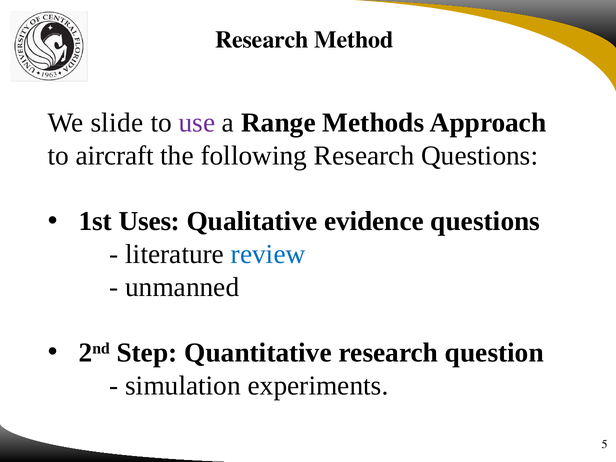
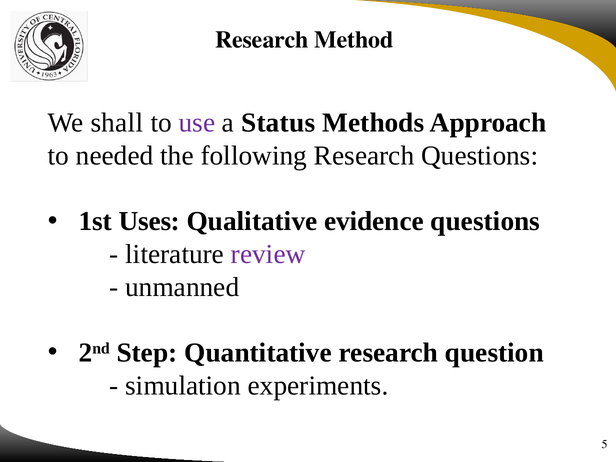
slide: slide -> shall (117, 123)
Range: Range -> Status (278, 123)
aircraft: aircraft -> needed (115, 156)
review colour: blue -> purple (268, 254)
